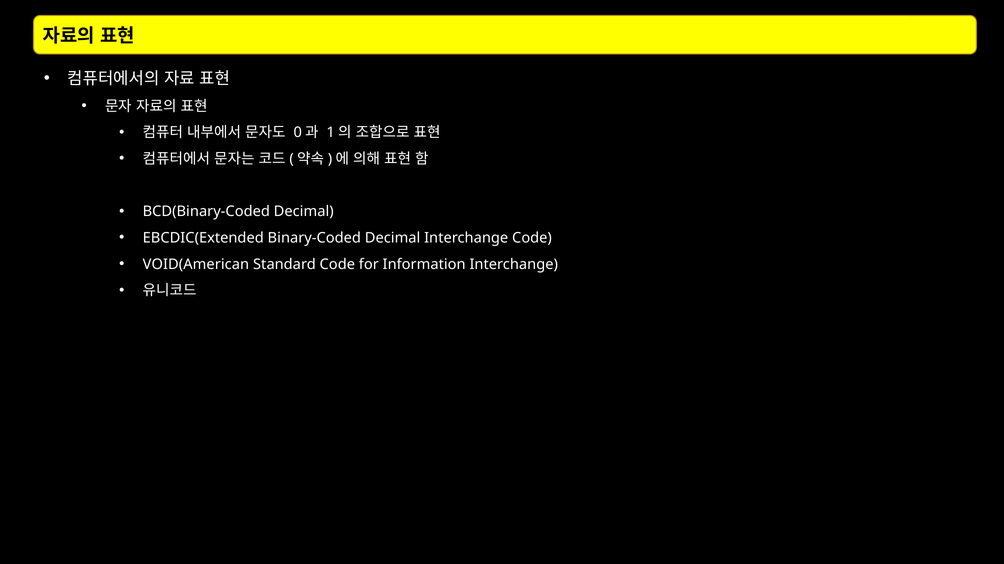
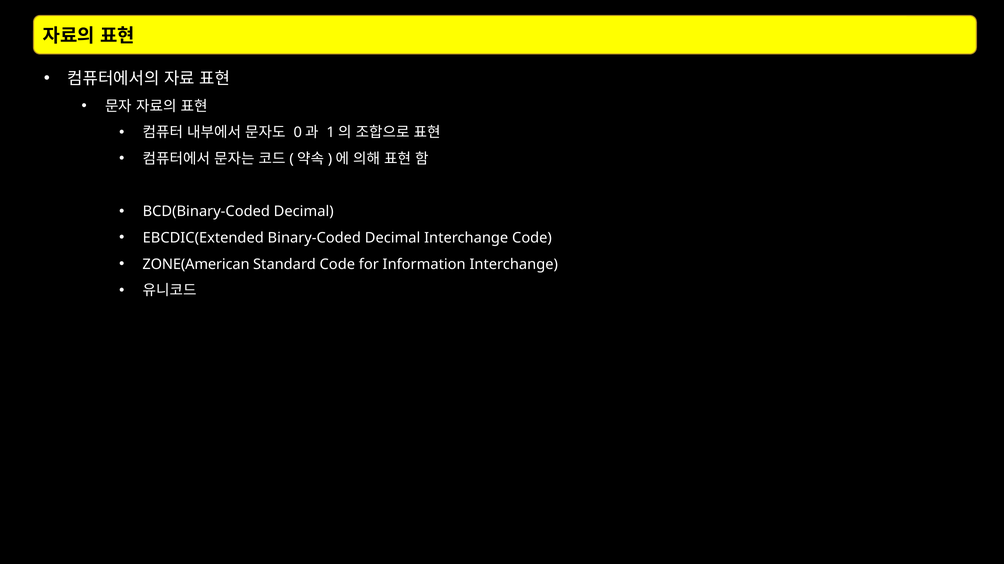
VOID(American: VOID(American -> ZONE(American (196, 265)
